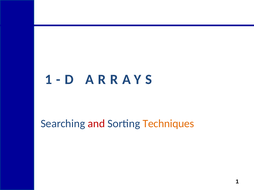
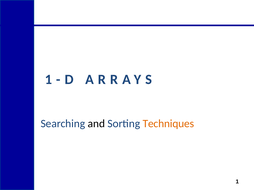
and colour: red -> black (96, 124)
